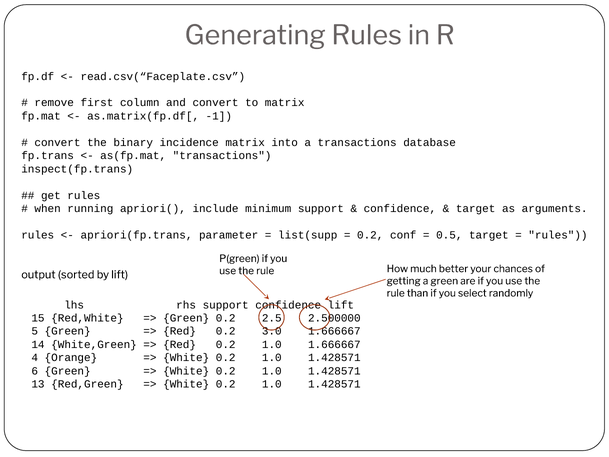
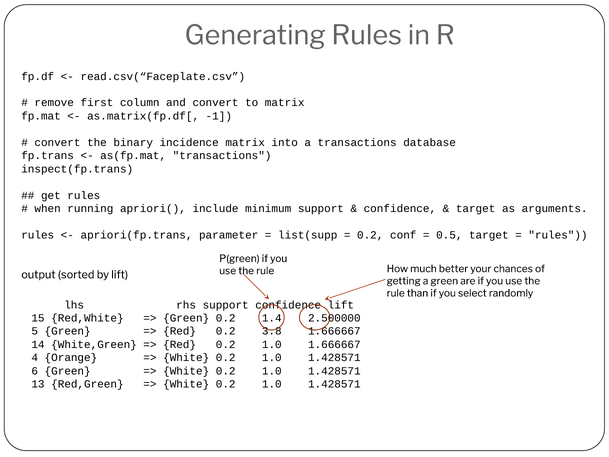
2.5: 2.5 -> 1.4 (272, 318)
3.0: 3.0 -> 3.8 (272, 331)
